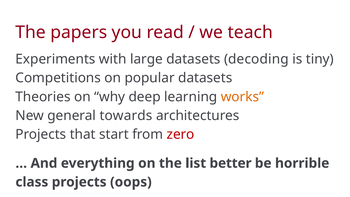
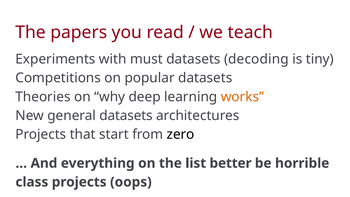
large: large -> must (146, 59)
general towards: towards -> datasets (126, 116)
zero colour: red -> black (181, 134)
